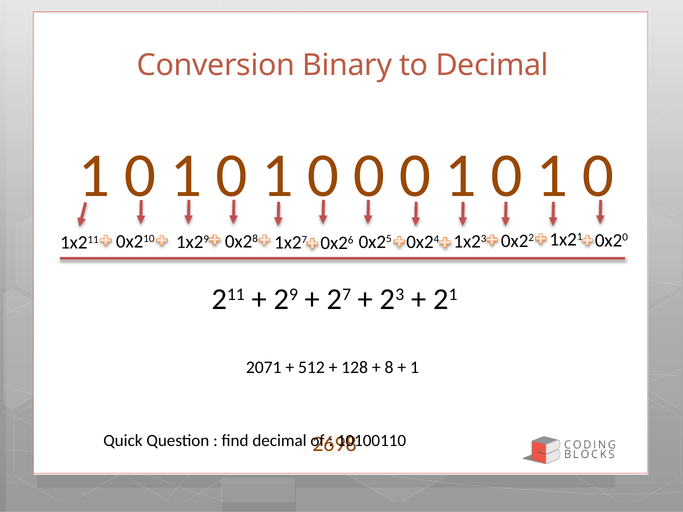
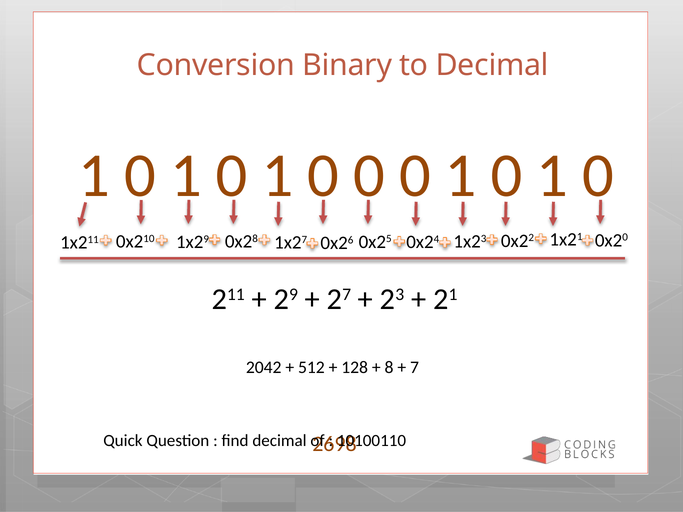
2071: 2071 -> 2042 (264, 368)
1: 1 -> 7 (414, 368)
